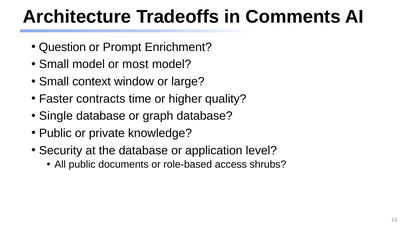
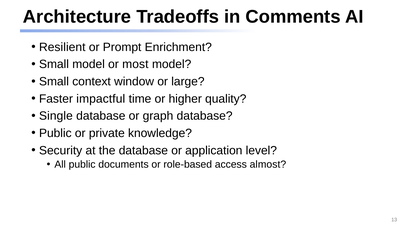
Question: Question -> Resilient (62, 47)
contracts: contracts -> impactful (101, 99)
shrubs: shrubs -> almost (268, 165)
